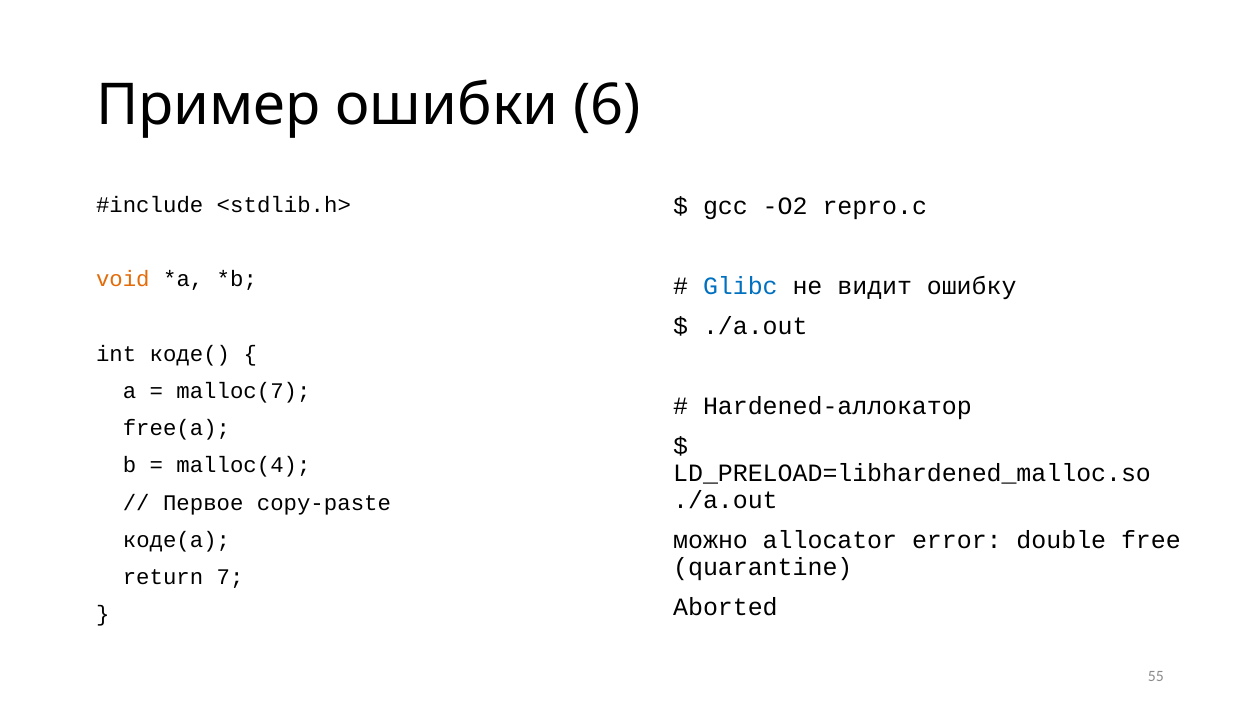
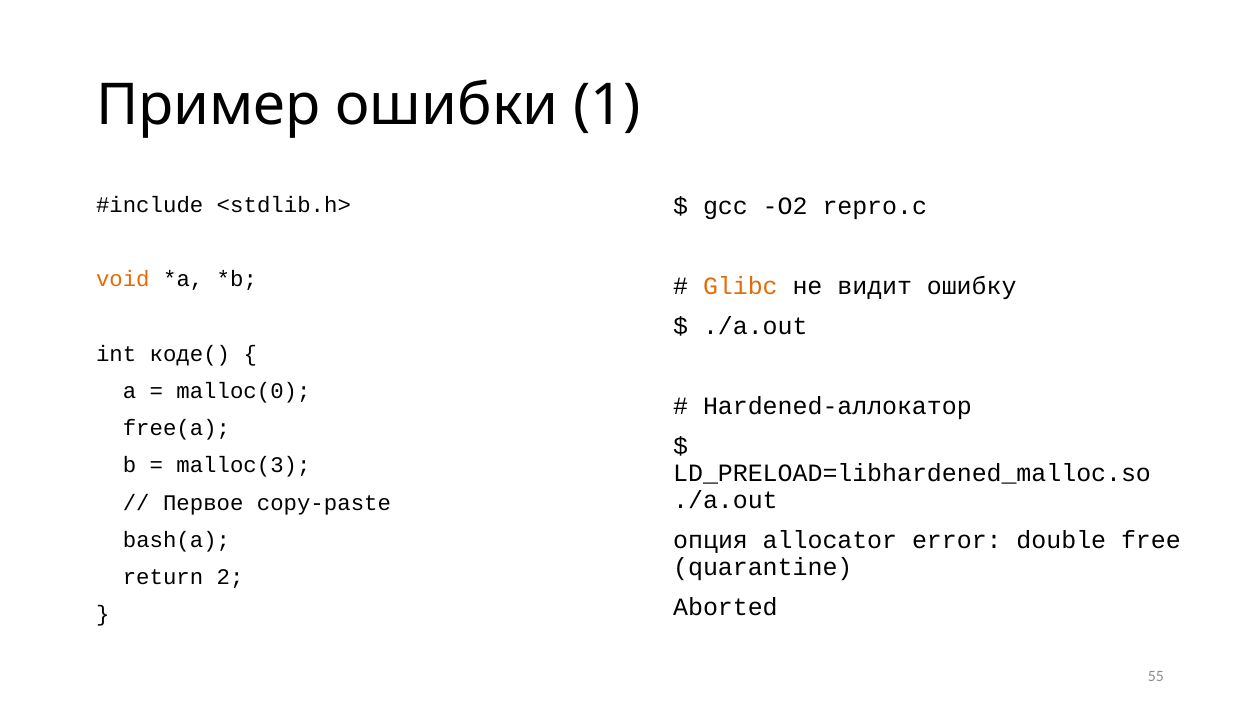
6: 6 -> 1 (607, 106)
Glibc colour: blue -> orange (740, 287)
malloc(7: malloc(7 -> malloc(0 (243, 392)
malloc(4: malloc(4 -> malloc(3 (243, 466)
можно: можно -> опция (711, 541)
коде(a: коде(a -> bash(a (176, 540)
7: 7 -> 2 (230, 578)
